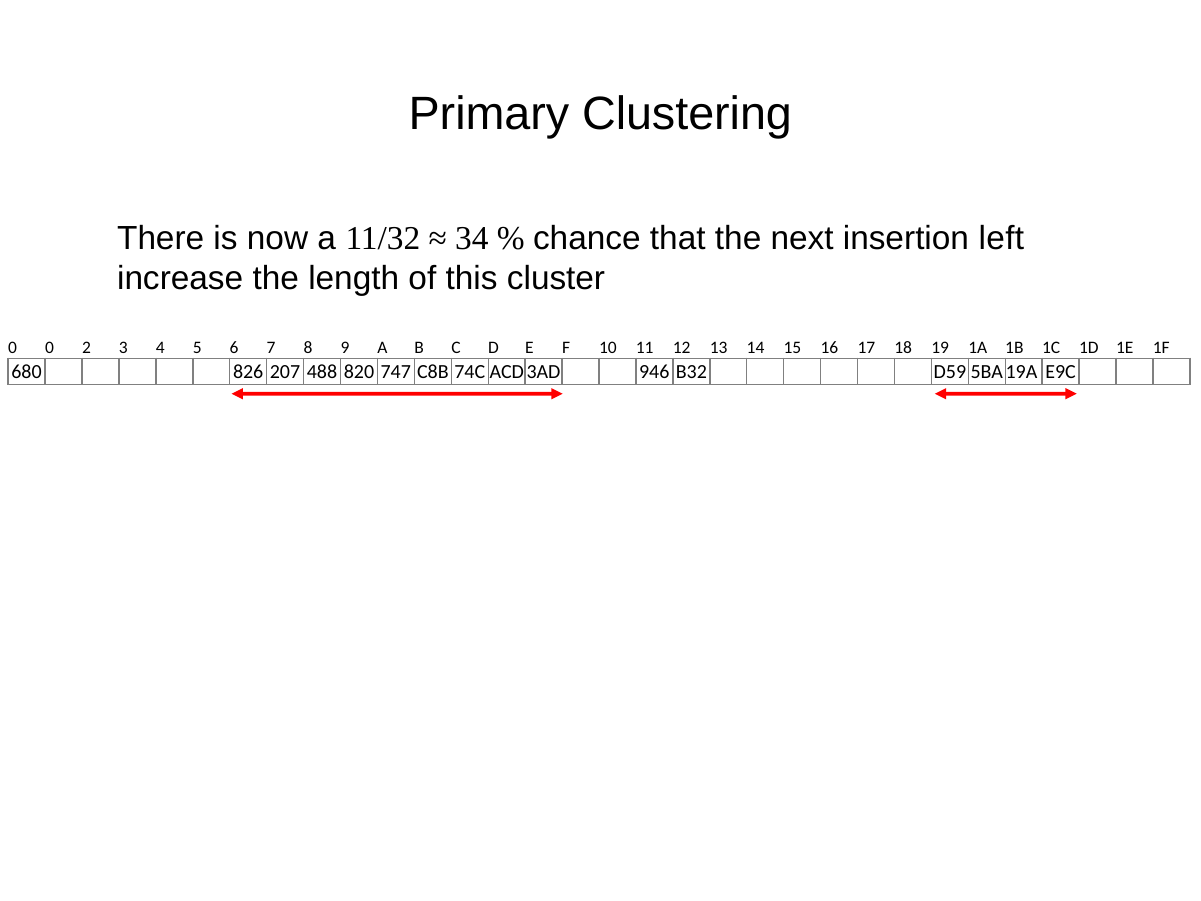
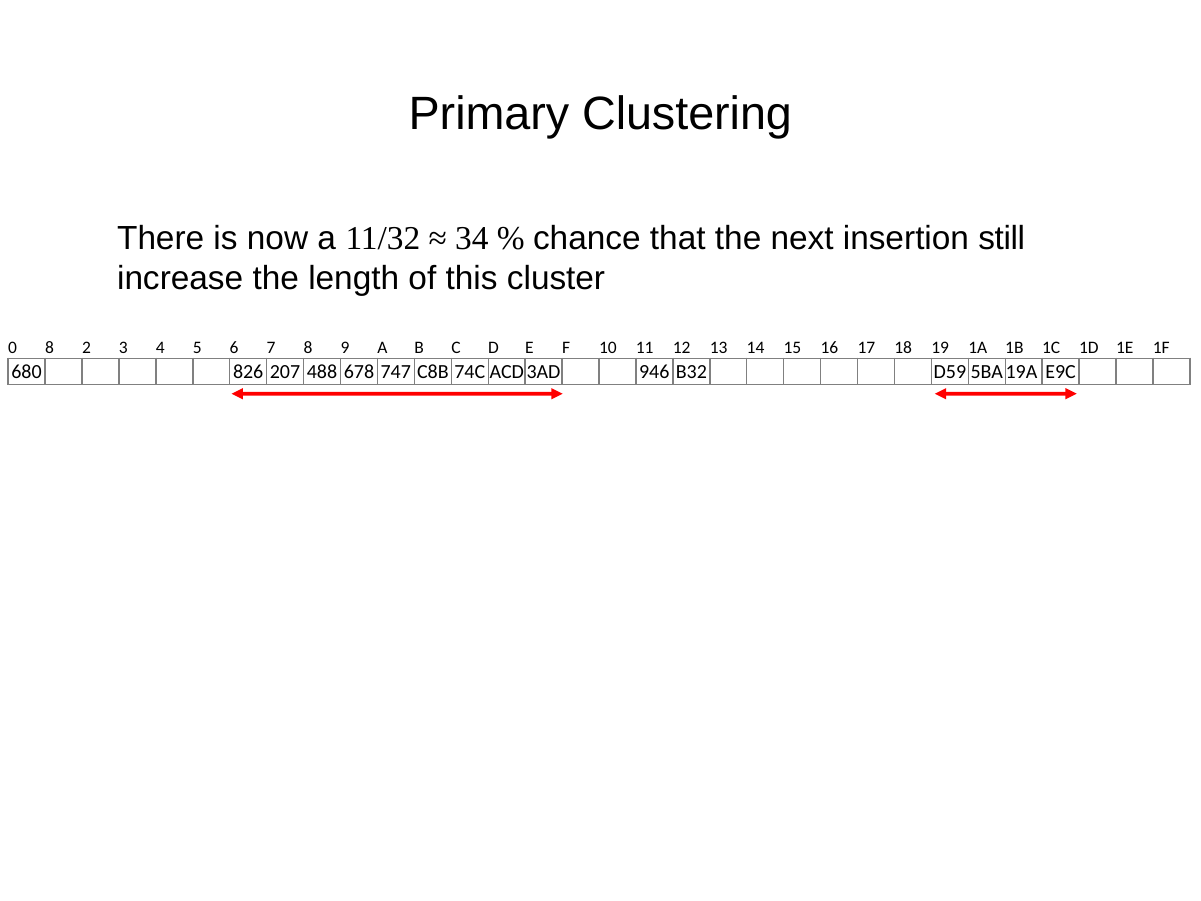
left: left -> still (1002, 239)
0 0: 0 -> 8 (50, 348)
820: 820 -> 678 (359, 371)
